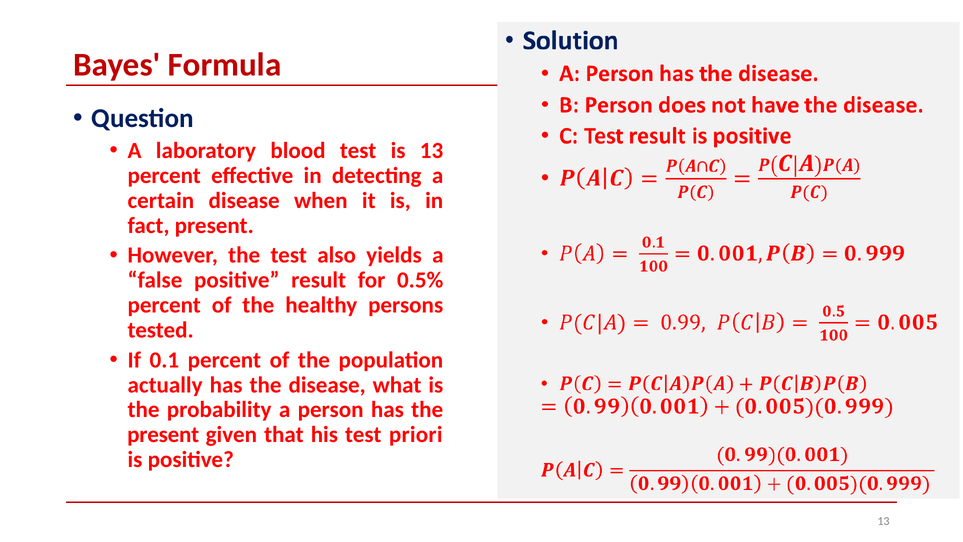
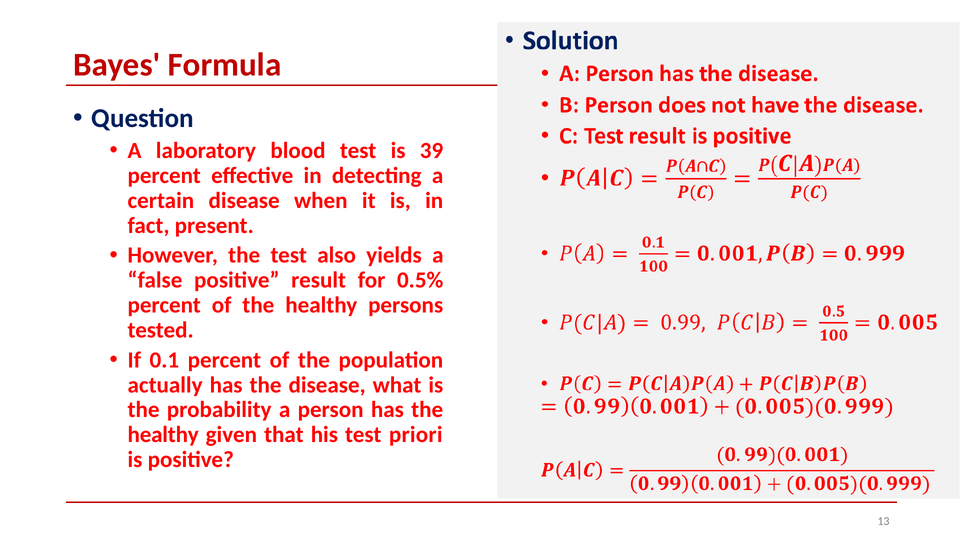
is 13: 13 -> 39 (432, 151)
present: present -> healthy (163, 435)
